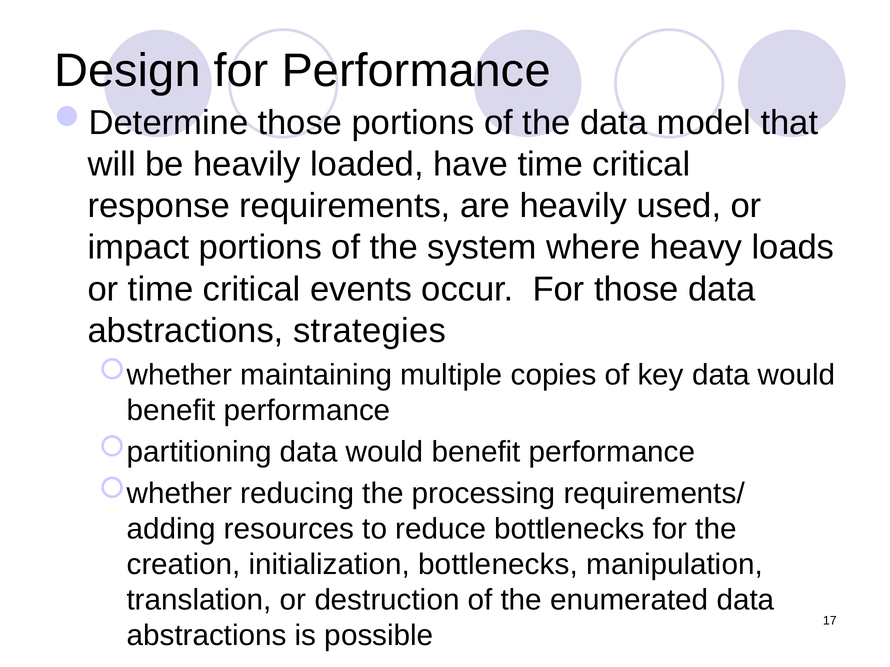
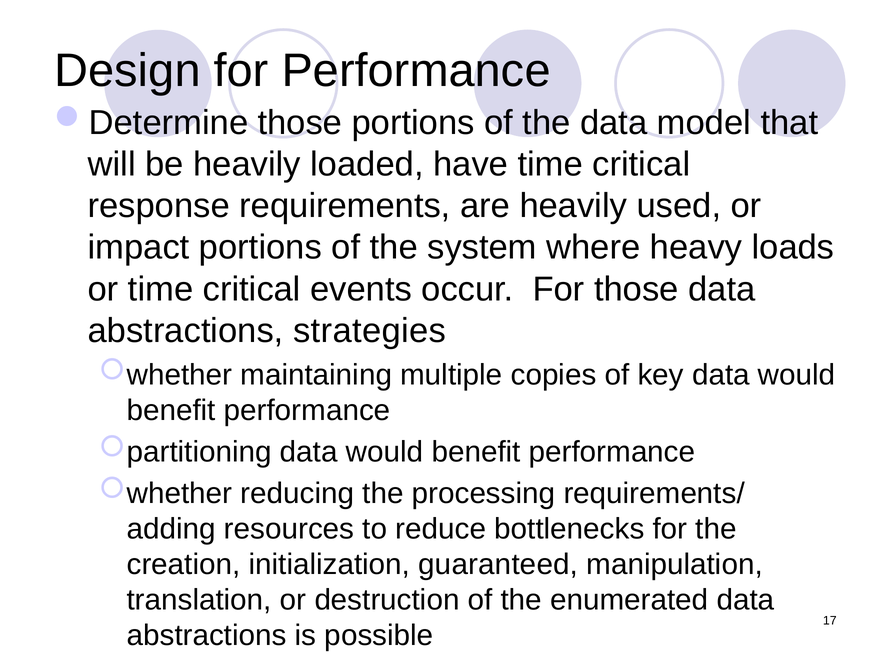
initialization bottlenecks: bottlenecks -> guaranteed (498, 565)
